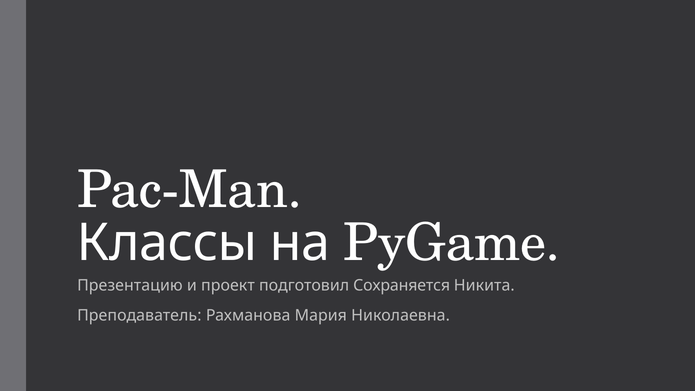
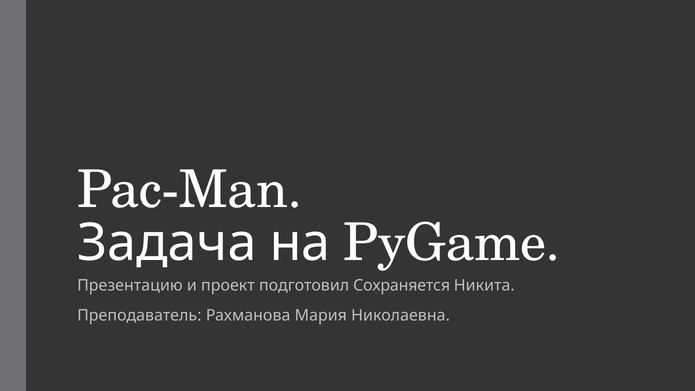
Классы: Классы -> Задача (167, 243)
